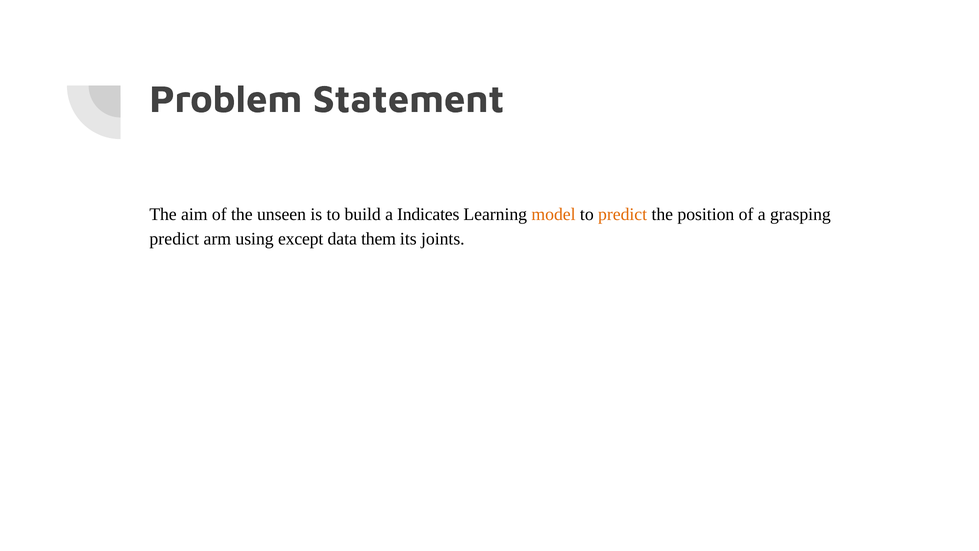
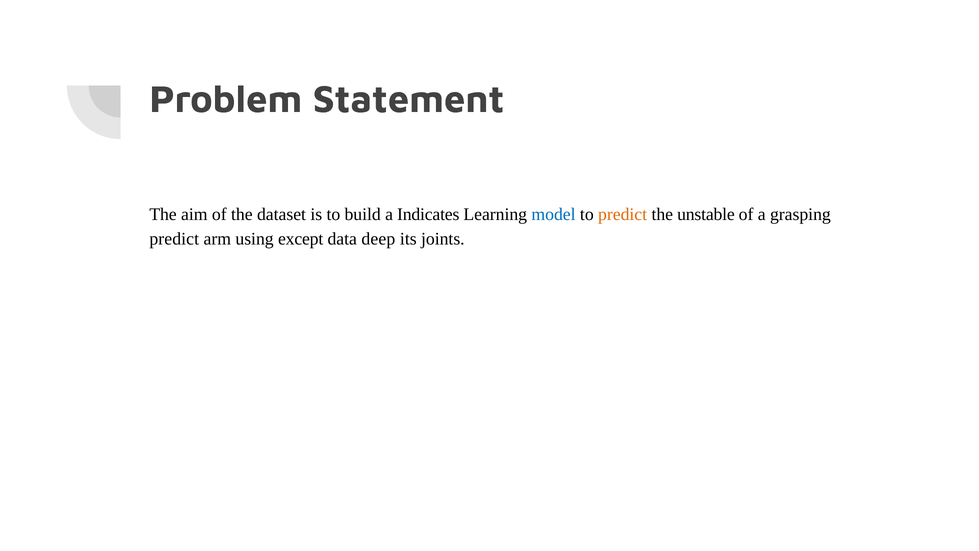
unseen: unseen -> dataset (282, 214)
model colour: orange -> blue (554, 214)
position: position -> unstable (706, 214)
them: them -> deep (378, 239)
